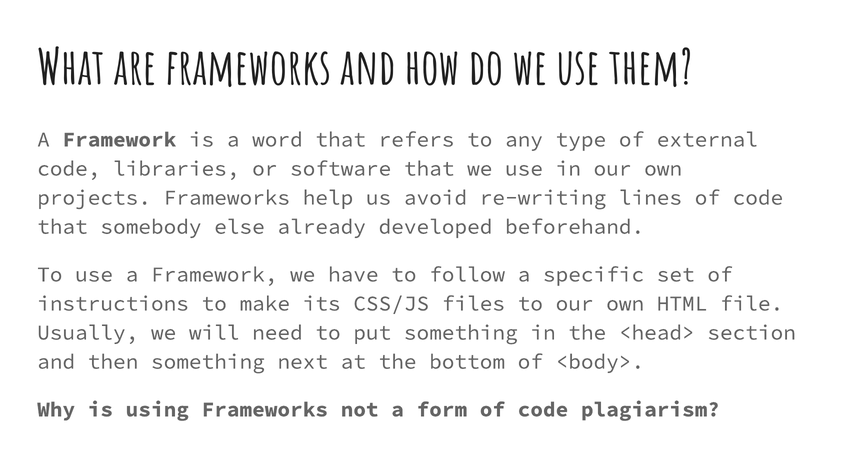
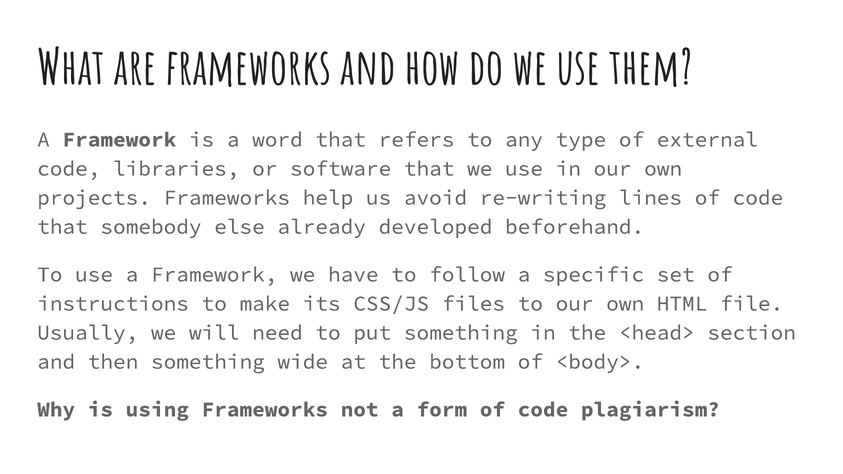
next: next -> wide (303, 362)
